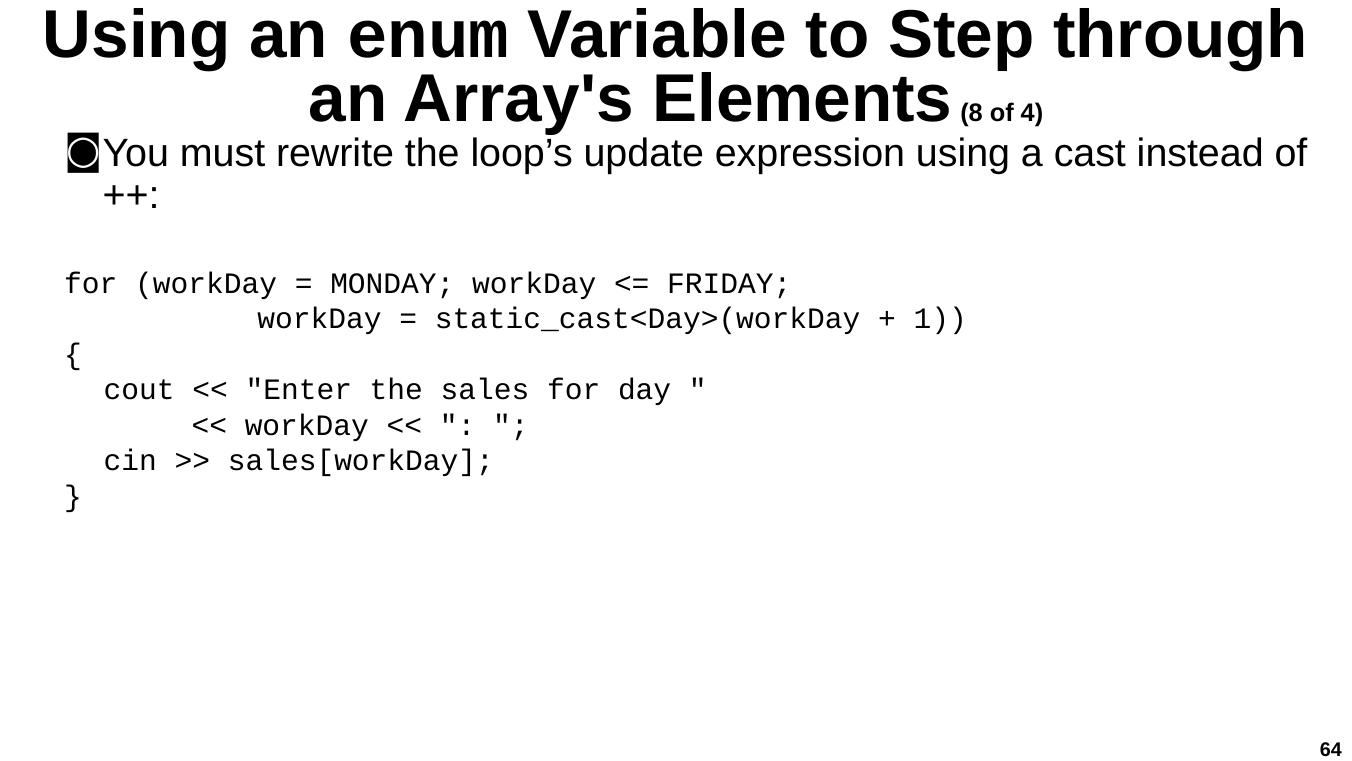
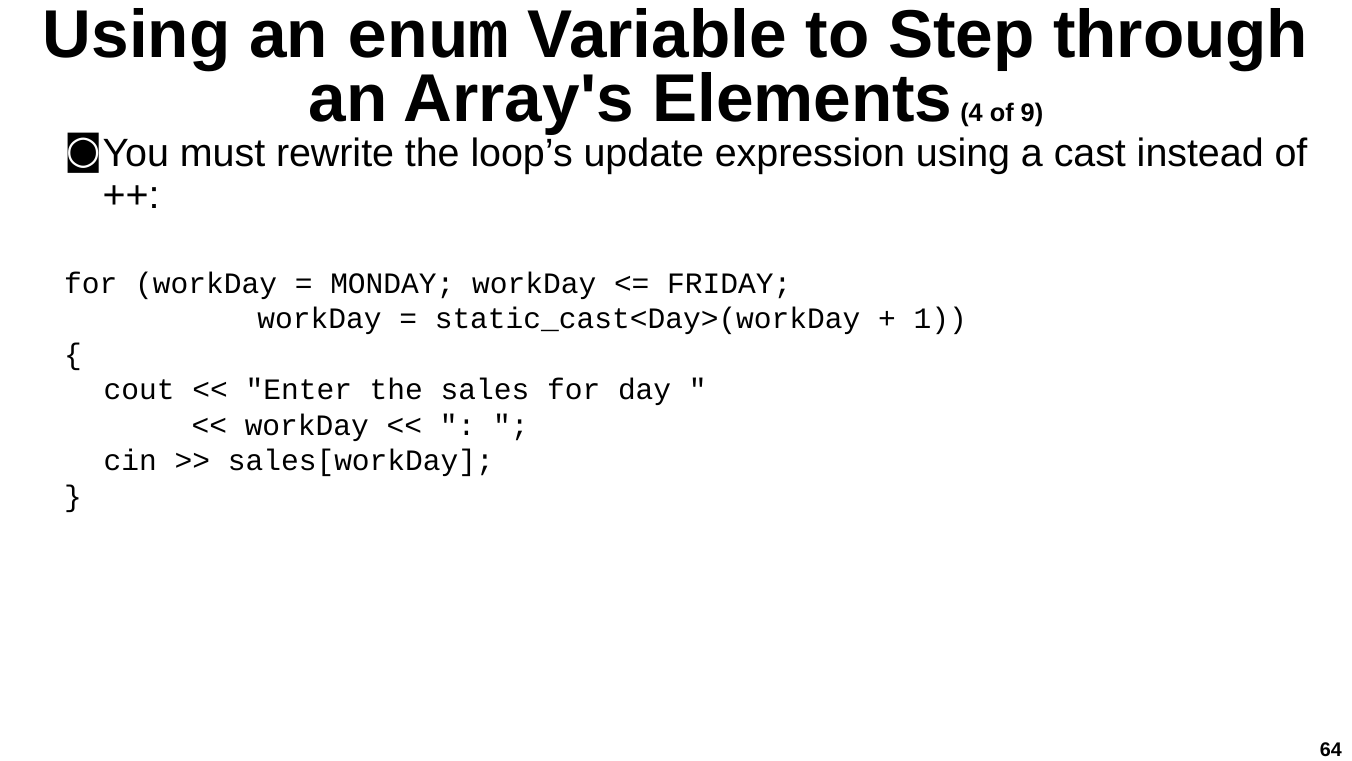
8: 8 -> 4 (972, 114)
4: 4 -> 9 (1032, 114)
